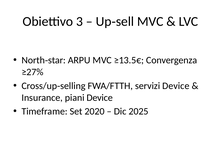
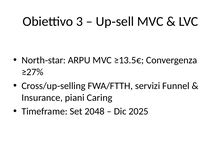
servizi Device: Device -> Funnel (176, 86)
piani Device: Device -> Caring (100, 97)
2020: 2020 -> 2048 (95, 111)
